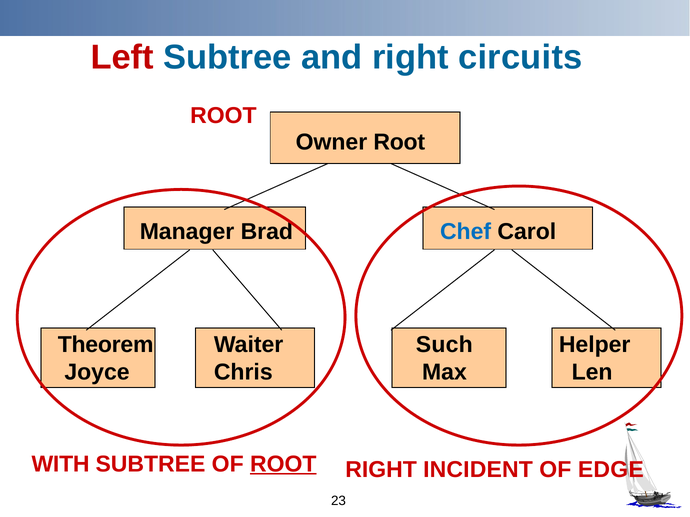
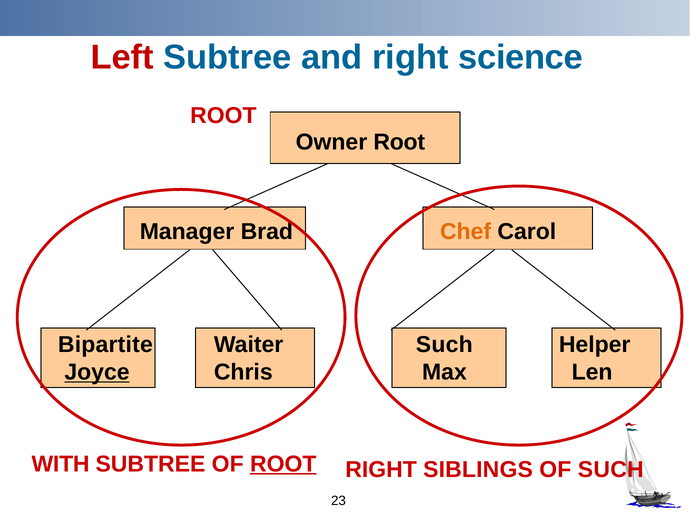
circuits: circuits -> science (521, 58)
Chef colour: blue -> orange (466, 232)
Theorem: Theorem -> Bipartite (105, 345)
Joyce underline: none -> present (97, 373)
INCIDENT: INCIDENT -> SIBLINGS (478, 470)
OF EDGE: EDGE -> SUCH (611, 470)
